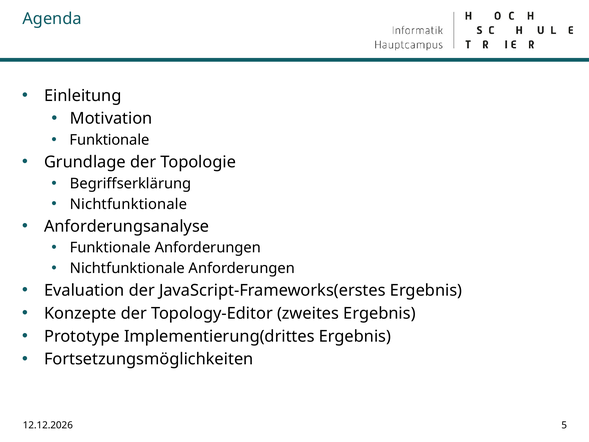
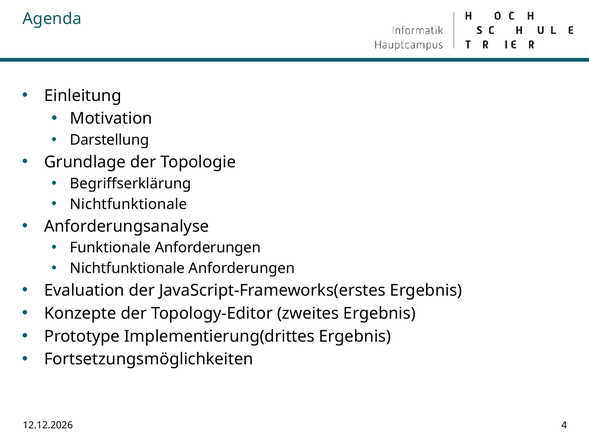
Funktionale: Funktionale -> Darstellung (109, 140)
5: 5 -> 4 (564, 425)
